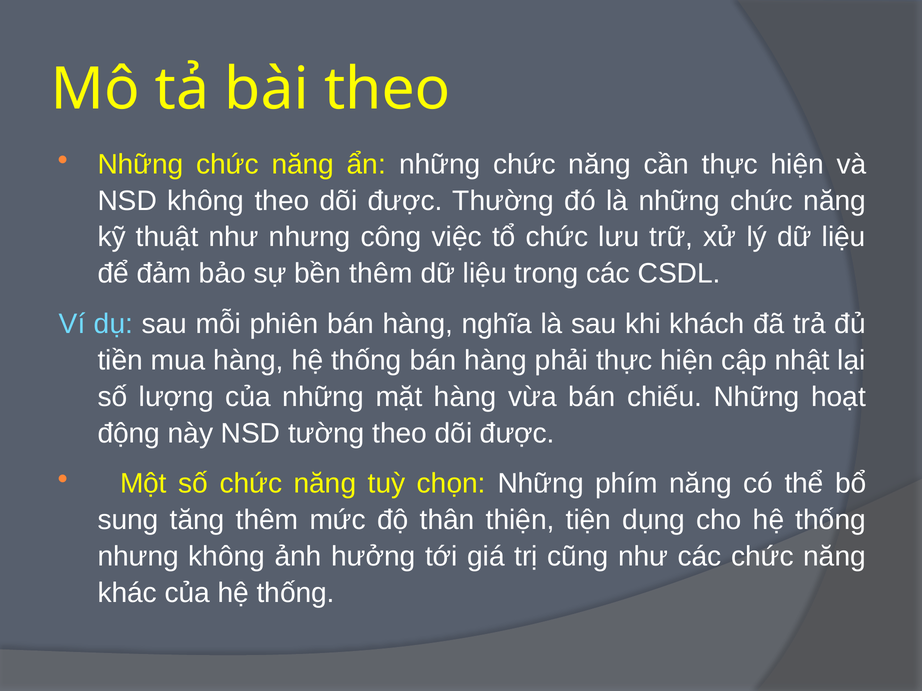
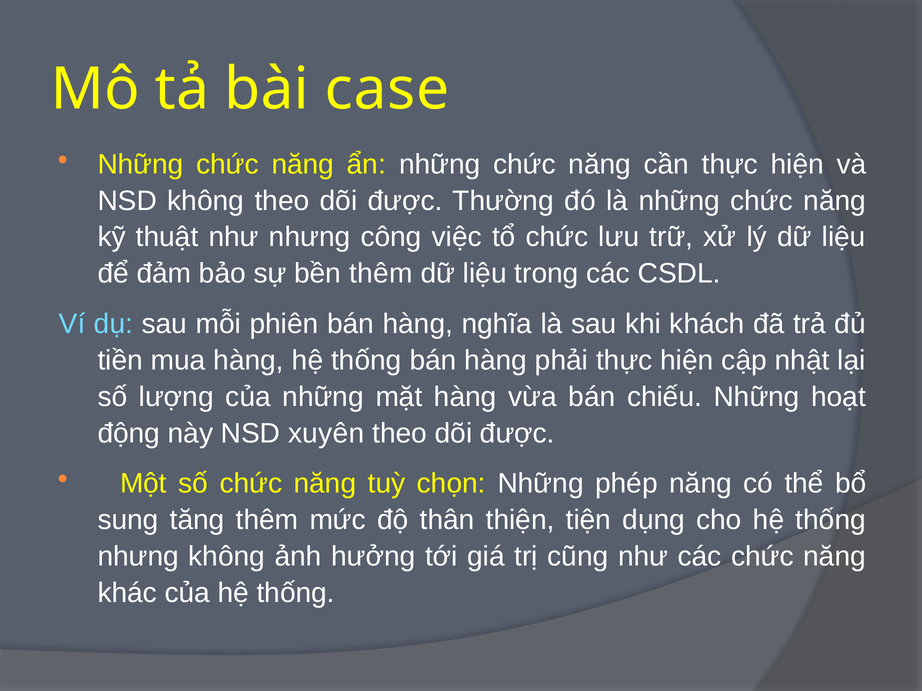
bài theo: theo -> case (387, 89)
tường: tường -> xuyên (326, 434)
phím: phím -> phép (626, 484)
